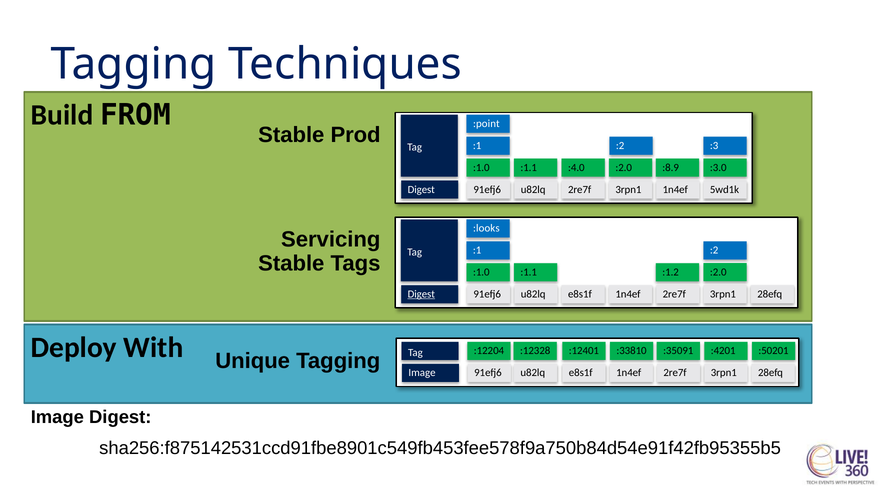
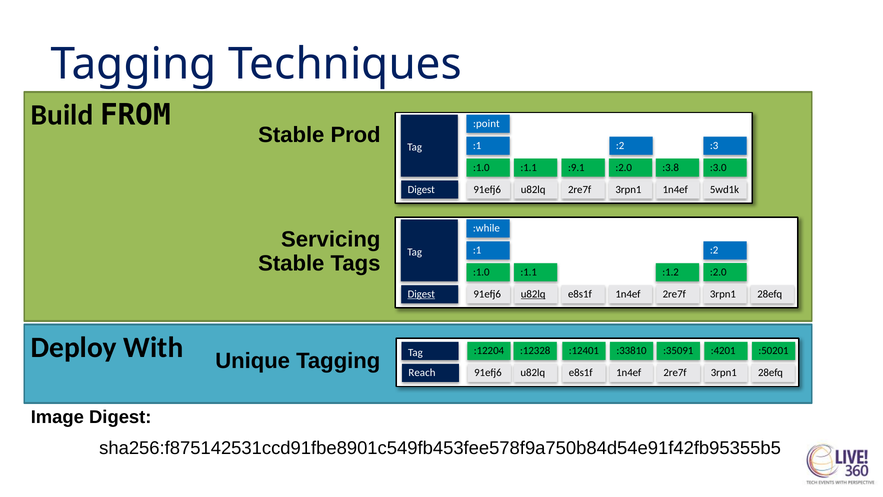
:4.0: :4.0 -> :9.1 (576, 167)
:8.9: :8.9 -> :3.8 (671, 167)
:looks: :looks -> :while (486, 228)
u82lq underline: none -> present (533, 294)
Image: Image -> Reach (422, 373)
